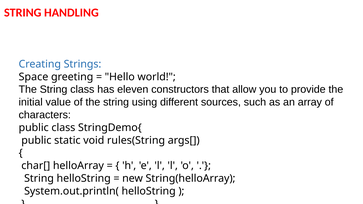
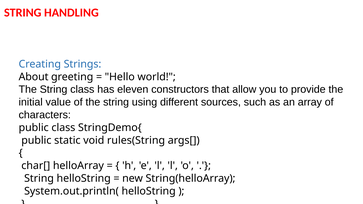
Space: Space -> About (34, 77)
